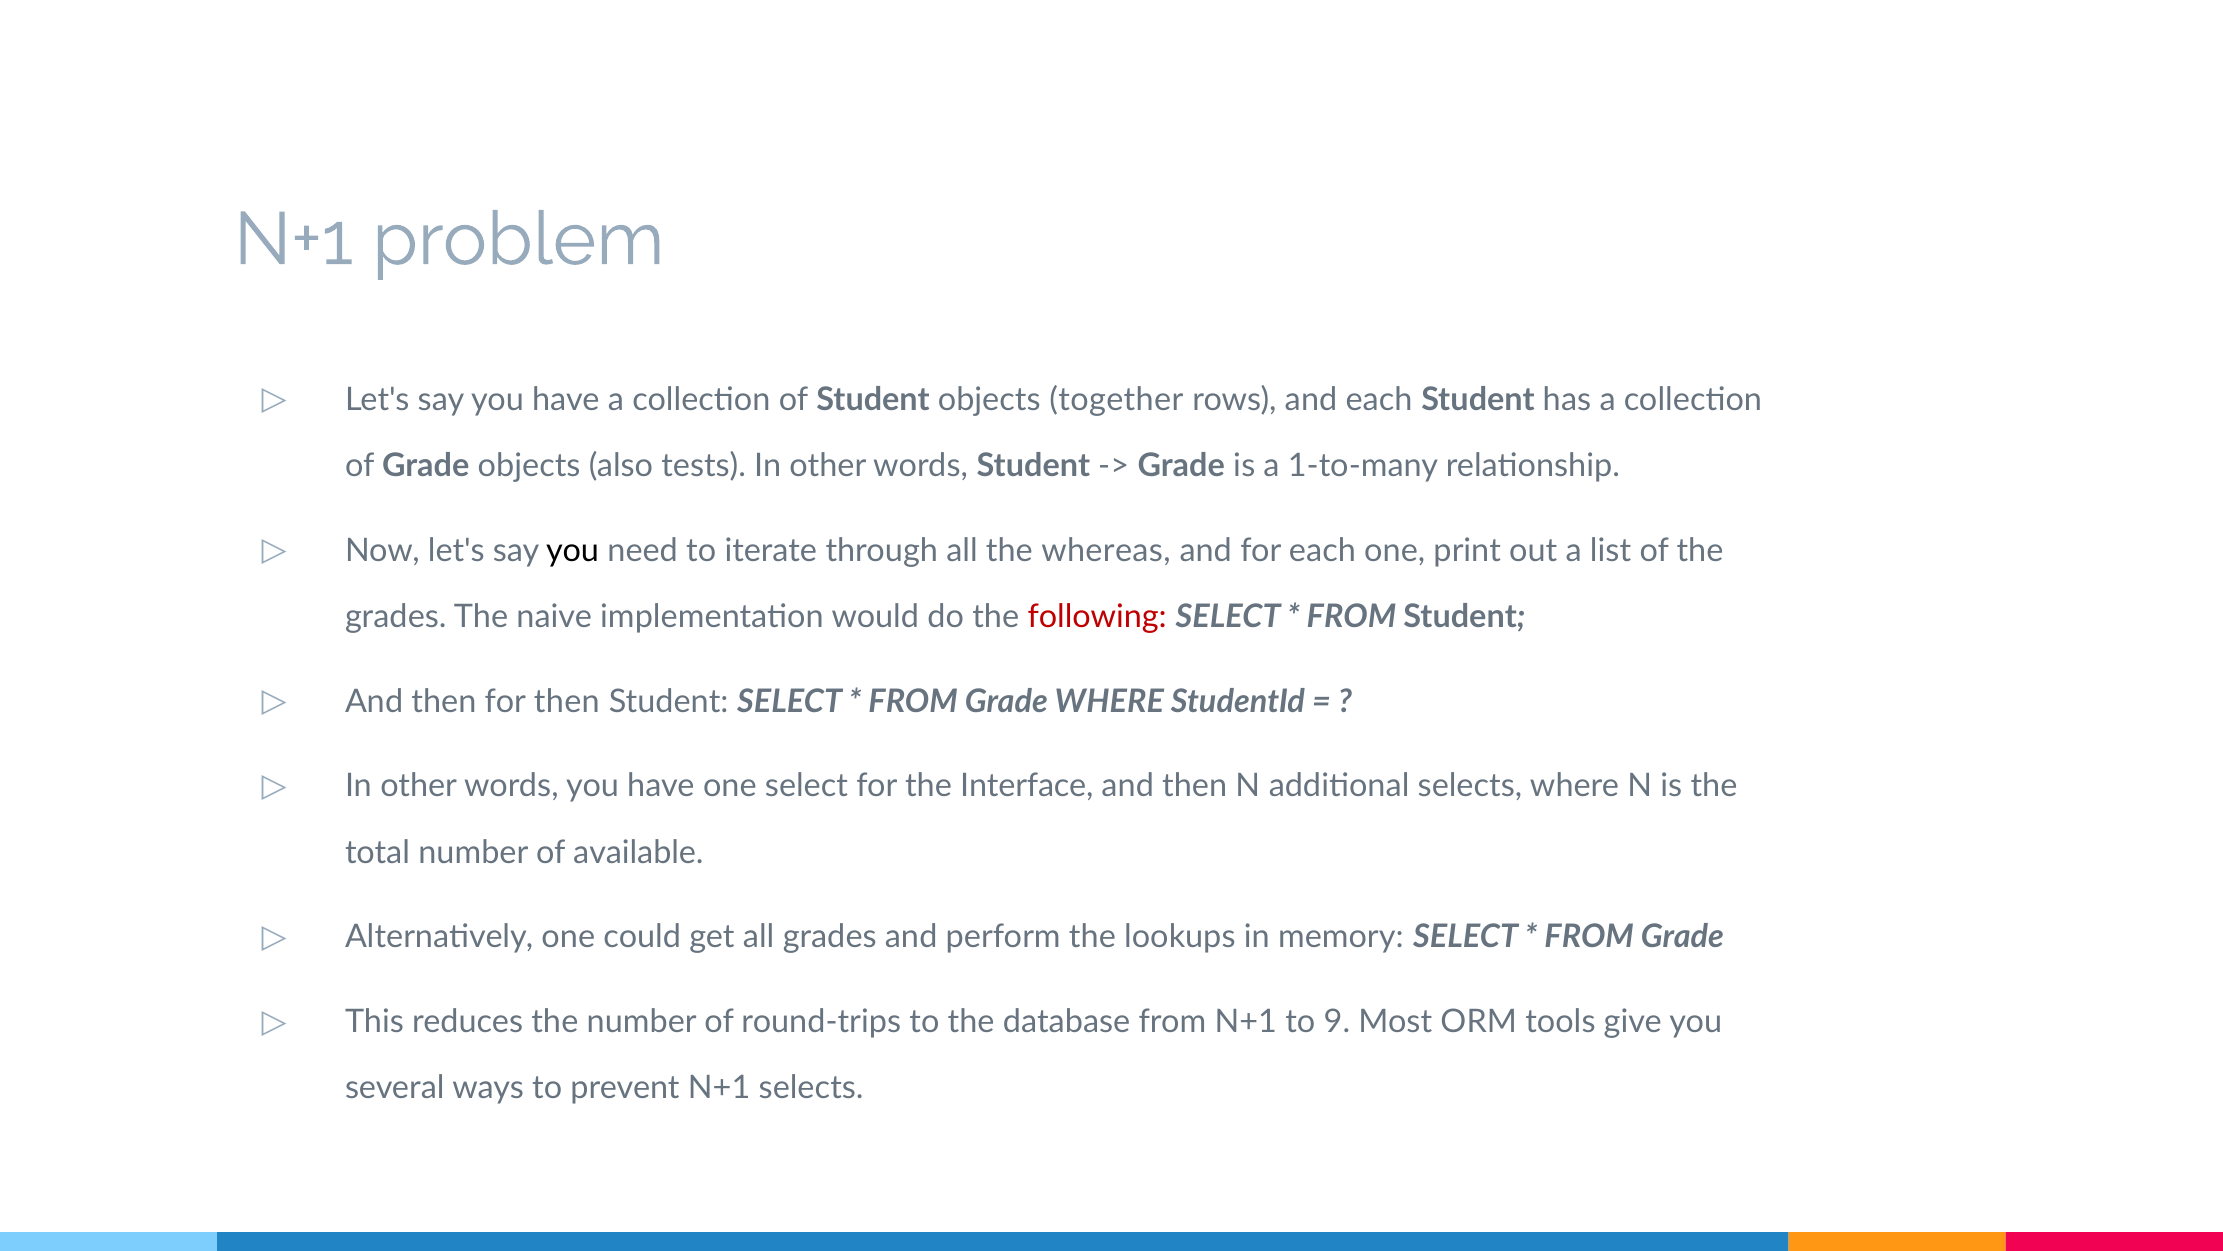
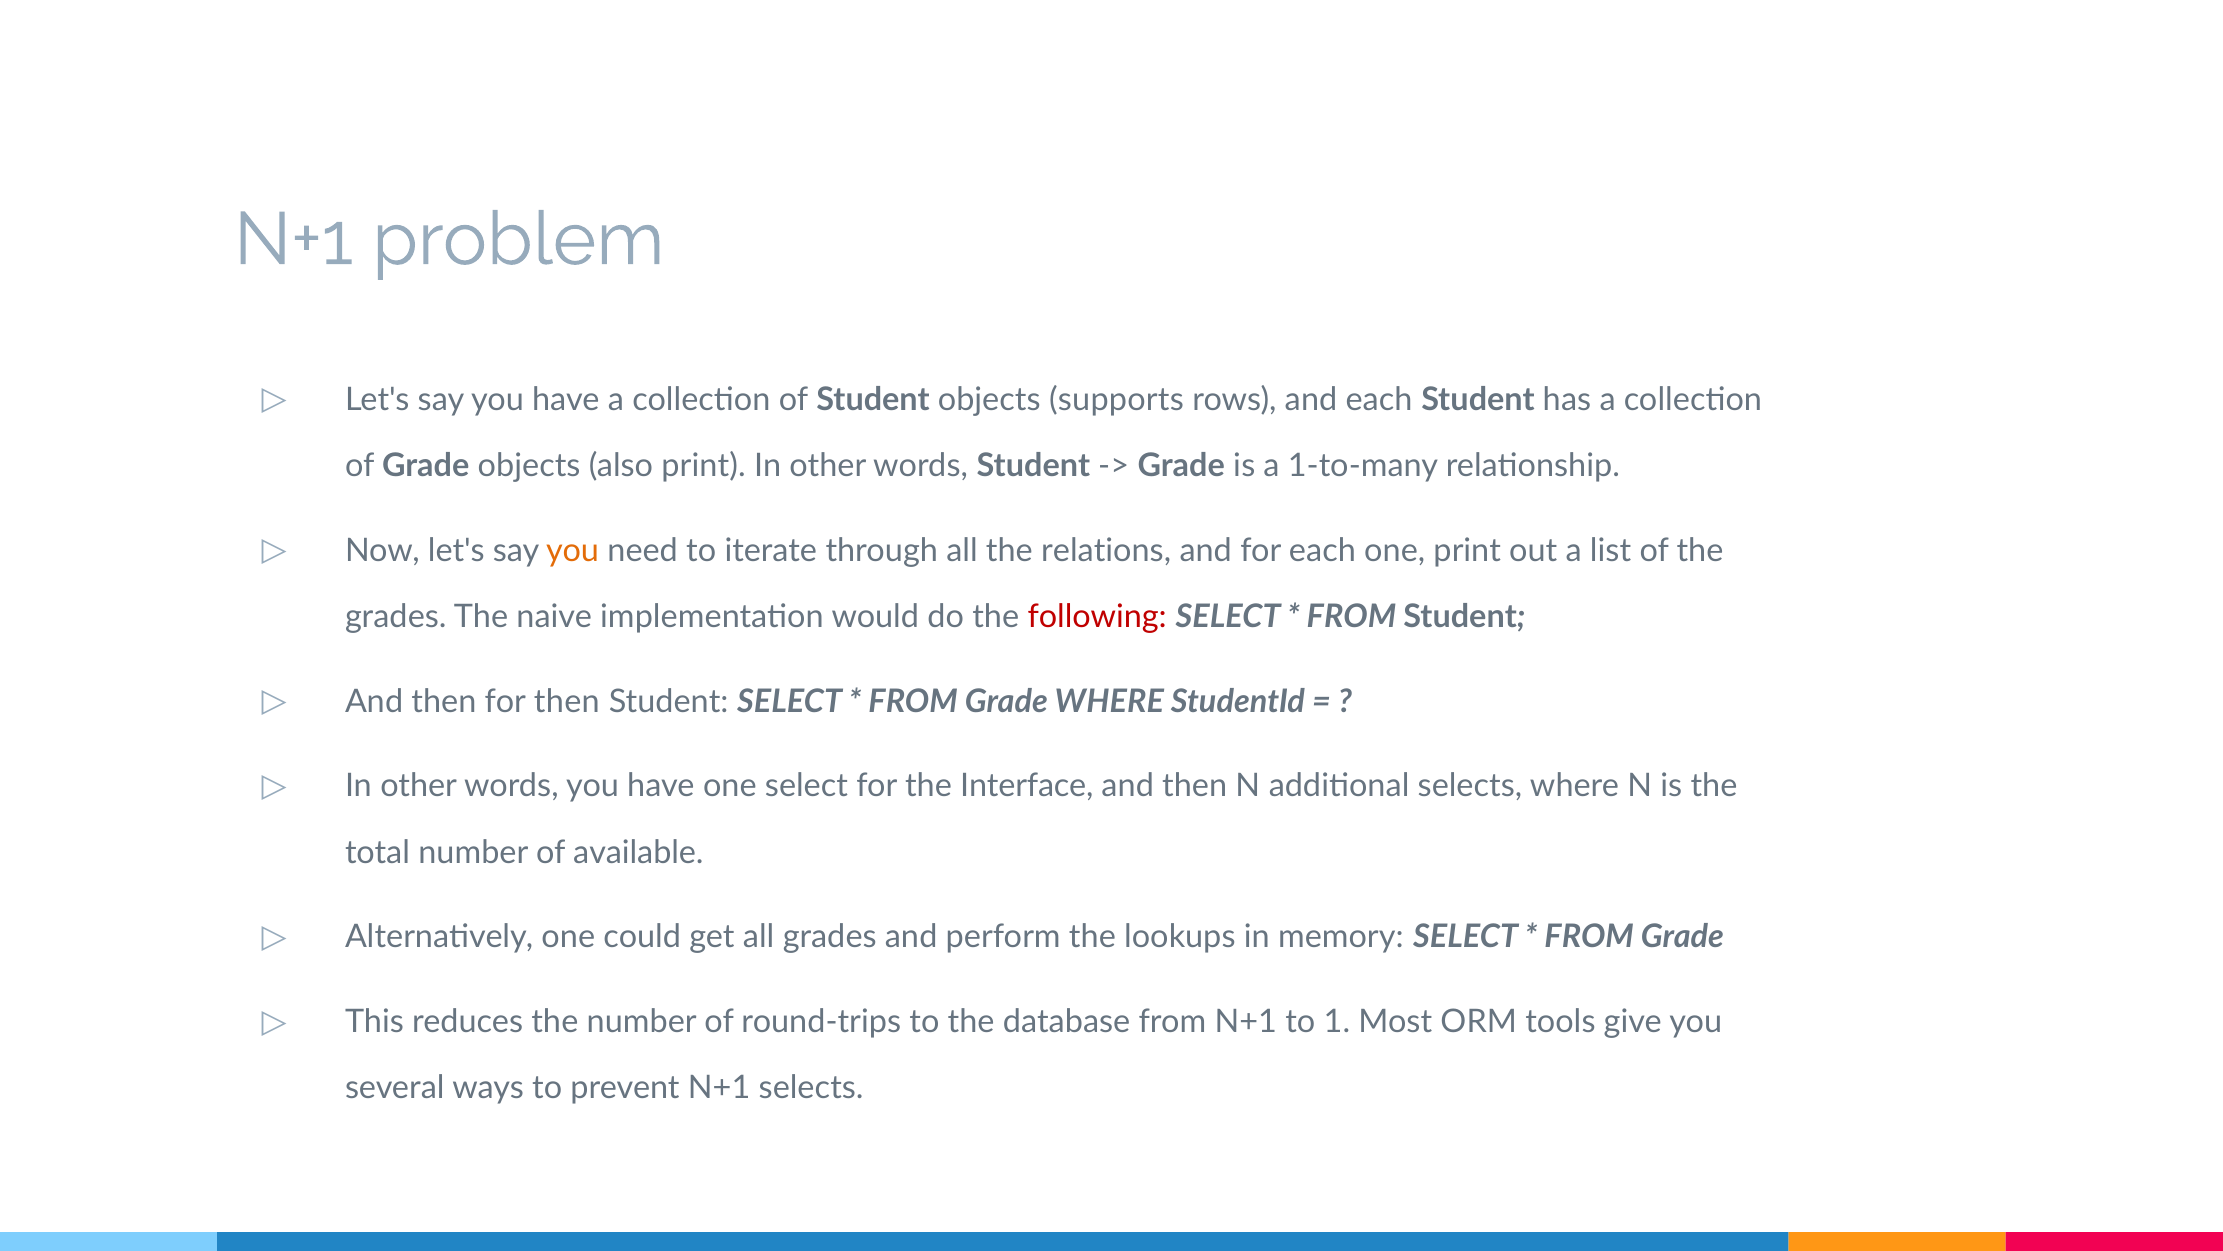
together: together -> supports (1116, 400)
also tests: tests -> print (704, 466)
you colour: black -> orange (573, 550)
whereas: whereas -> relations (1106, 550)
9: 9 -> 1 (1337, 1021)
